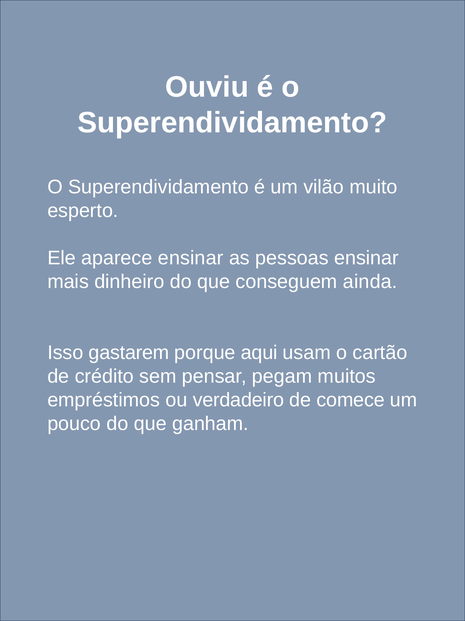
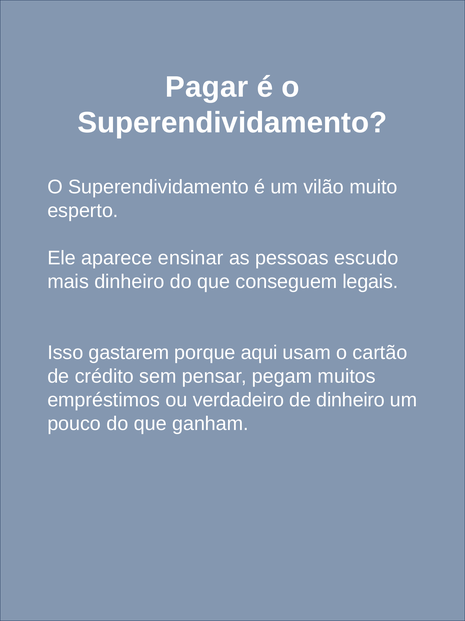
Ouviu: Ouviu -> Pagar (207, 87)
pessoas ensinar: ensinar -> escudo (366, 258)
ainda: ainda -> legais (370, 281)
de comece: comece -> dinheiro (351, 399)
